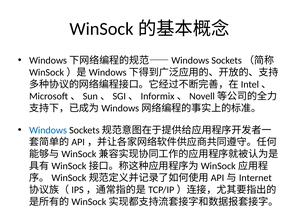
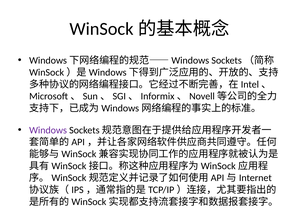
Windows colour: blue -> purple (48, 130)
